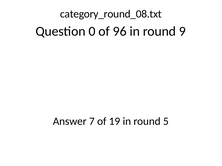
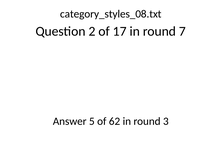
category_round_08.txt: category_round_08.txt -> category_styles_08.txt (111, 14)
0: 0 -> 2 (92, 31)
96: 96 -> 17 (120, 31)
9: 9 -> 7 (182, 31)
7: 7 -> 5 (92, 122)
19: 19 -> 62 (115, 122)
5: 5 -> 3 (166, 122)
